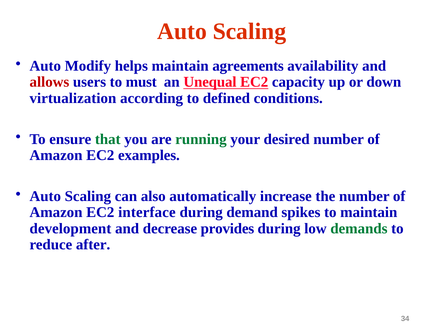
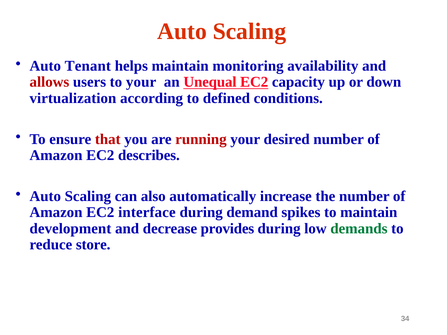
Modify: Modify -> Tenant (88, 66)
agreements: agreements -> monitoring (248, 66)
to must: must -> your (141, 82)
that colour: green -> red (108, 139)
running colour: green -> red (201, 139)
examples: examples -> describes (149, 155)
after: after -> store (93, 245)
